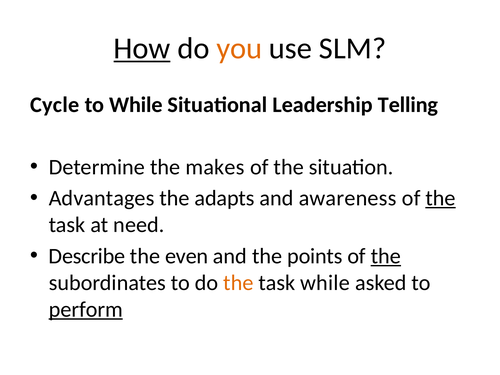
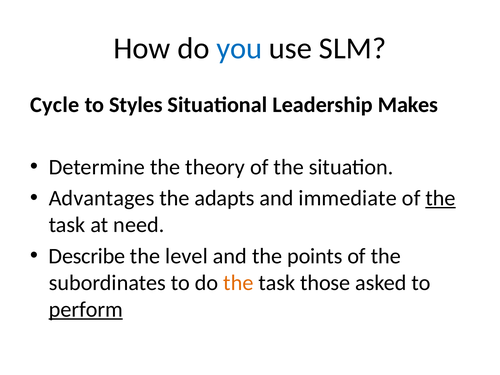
How underline: present -> none (142, 48)
you colour: orange -> blue (239, 48)
to While: While -> Styles (136, 105)
Telling: Telling -> Makes (408, 105)
makes: makes -> theory (215, 167)
awareness: awareness -> immediate (348, 198)
even: even -> level (187, 256)
the underline: present -> none (386, 256)
task while: while -> those (325, 283)
